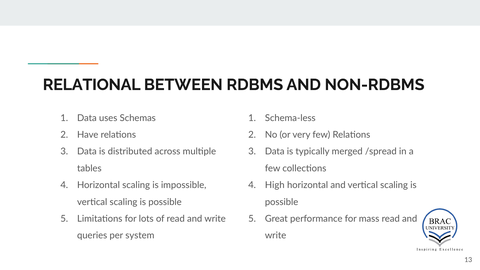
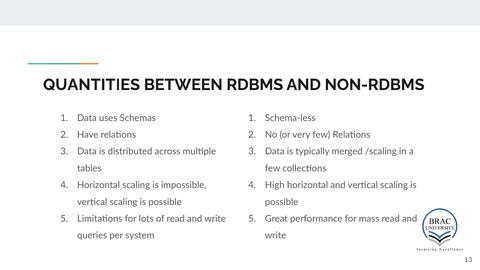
RELATIONAL: RELATIONAL -> QUANTITIES (92, 85)
/spread: /spread -> /scaling (381, 152)
